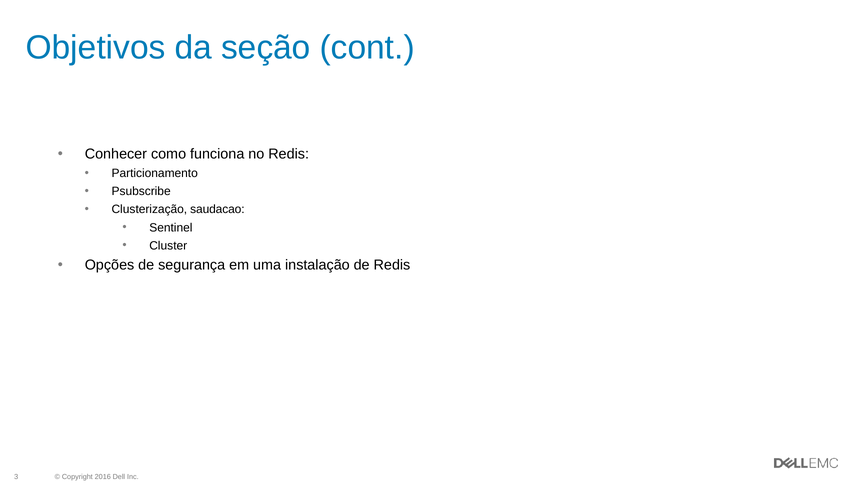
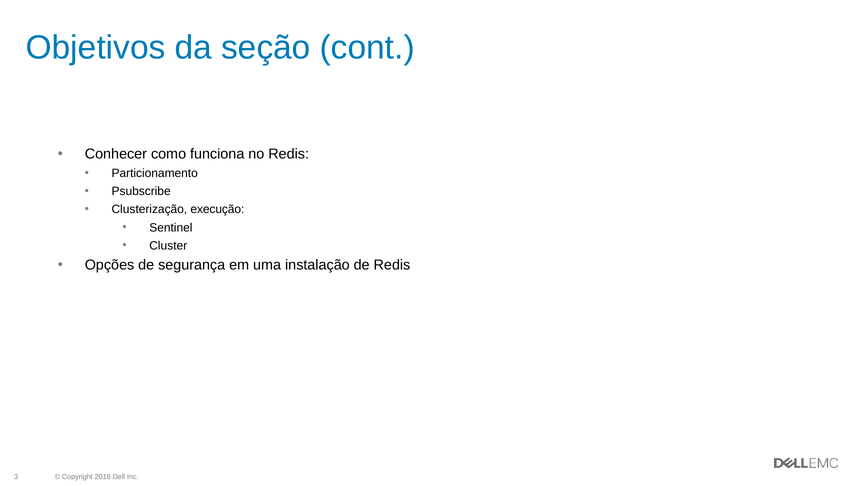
saudacao: saudacao -> execução (217, 209)
